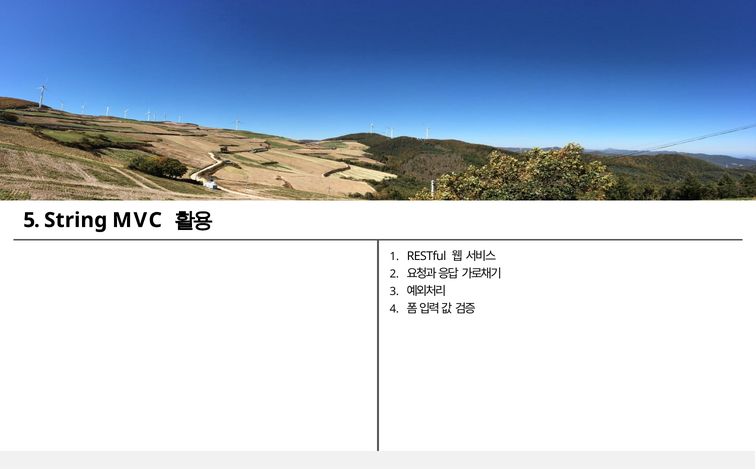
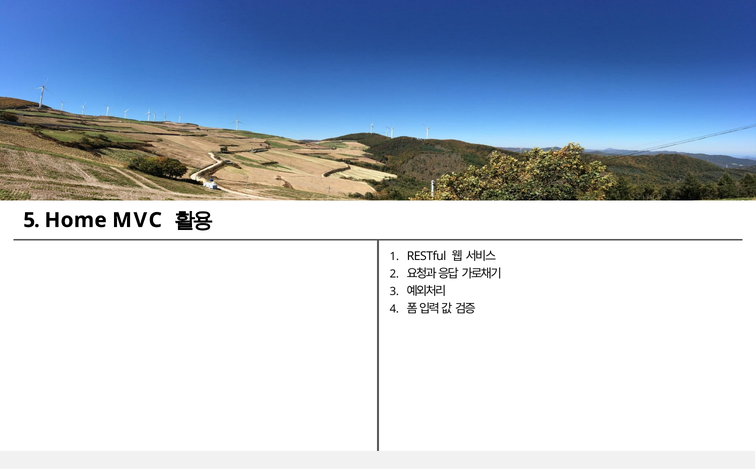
String: String -> Home (76, 220)
